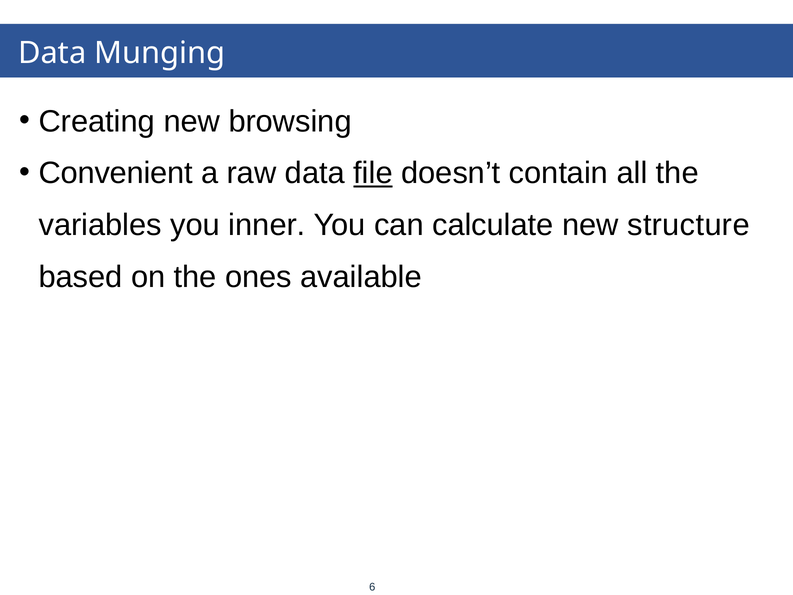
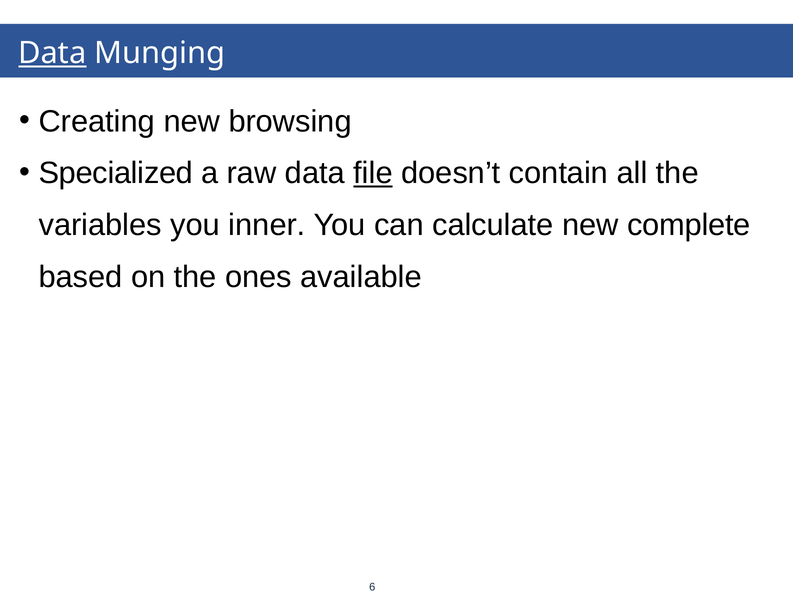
Data underline: none -> present (52, 53)
Convenient: Convenient -> Specialized (116, 173)
structure: structure -> complete (689, 225)
